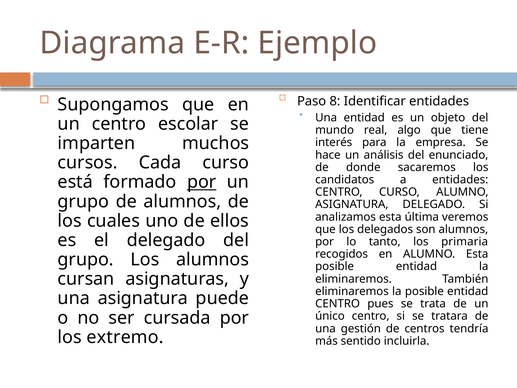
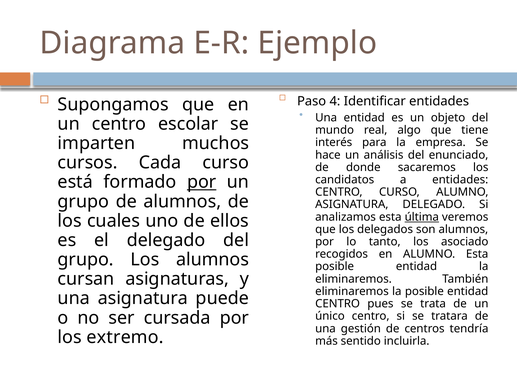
8: 8 -> 4 (335, 101)
última underline: none -> present (422, 217)
primaria: primaria -> asociado (465, 242)
